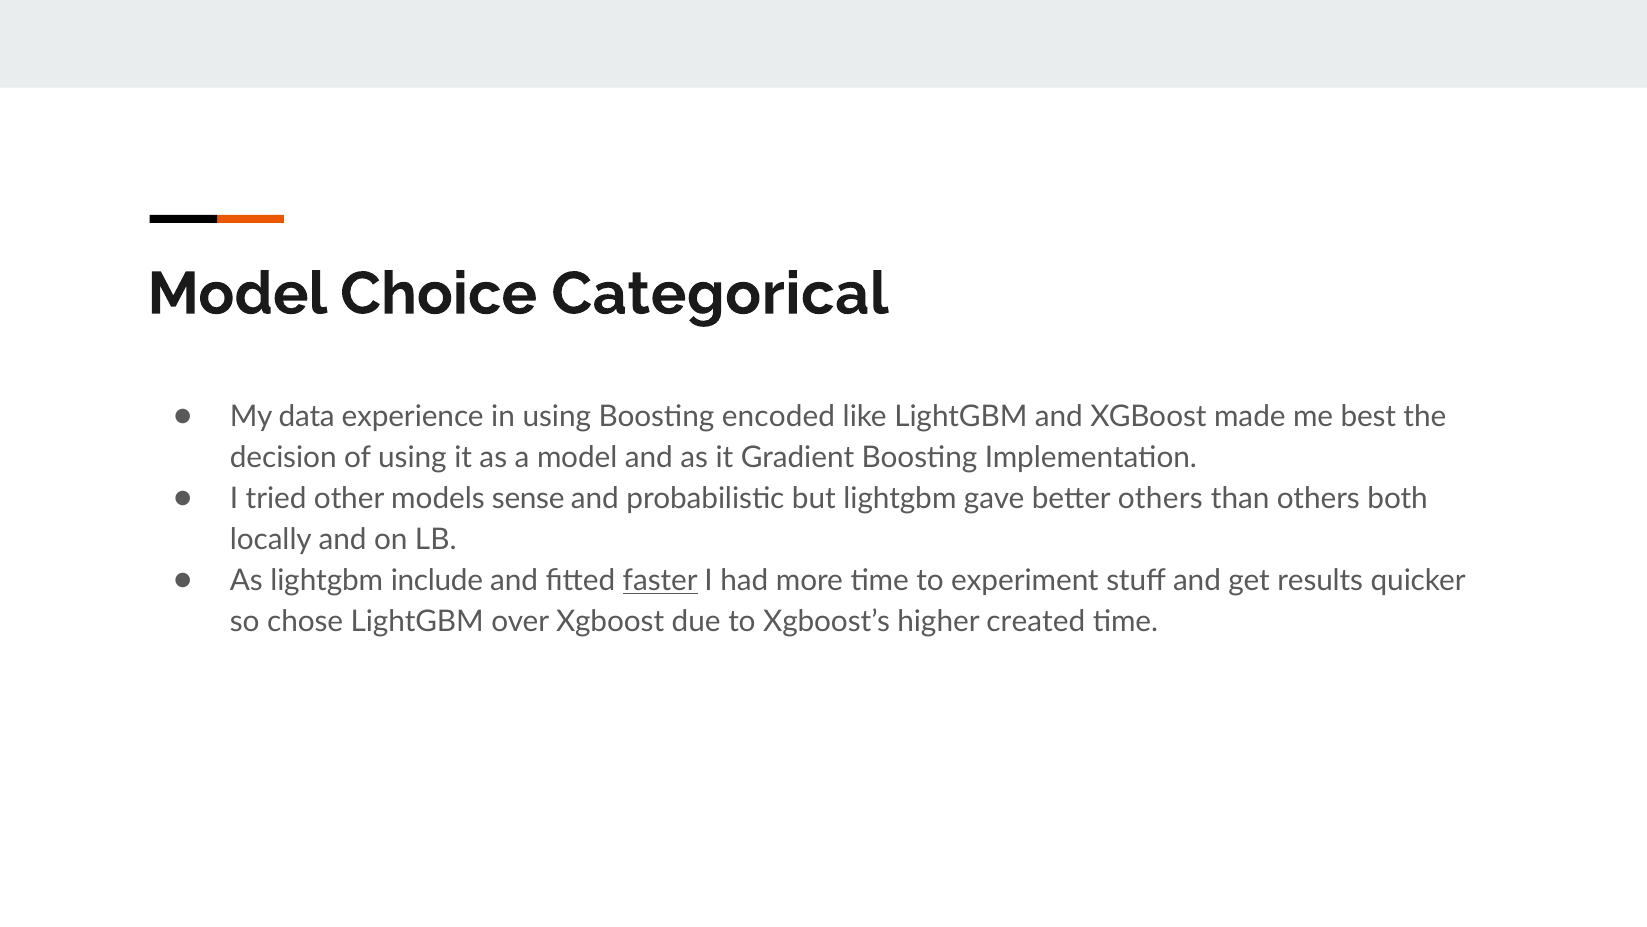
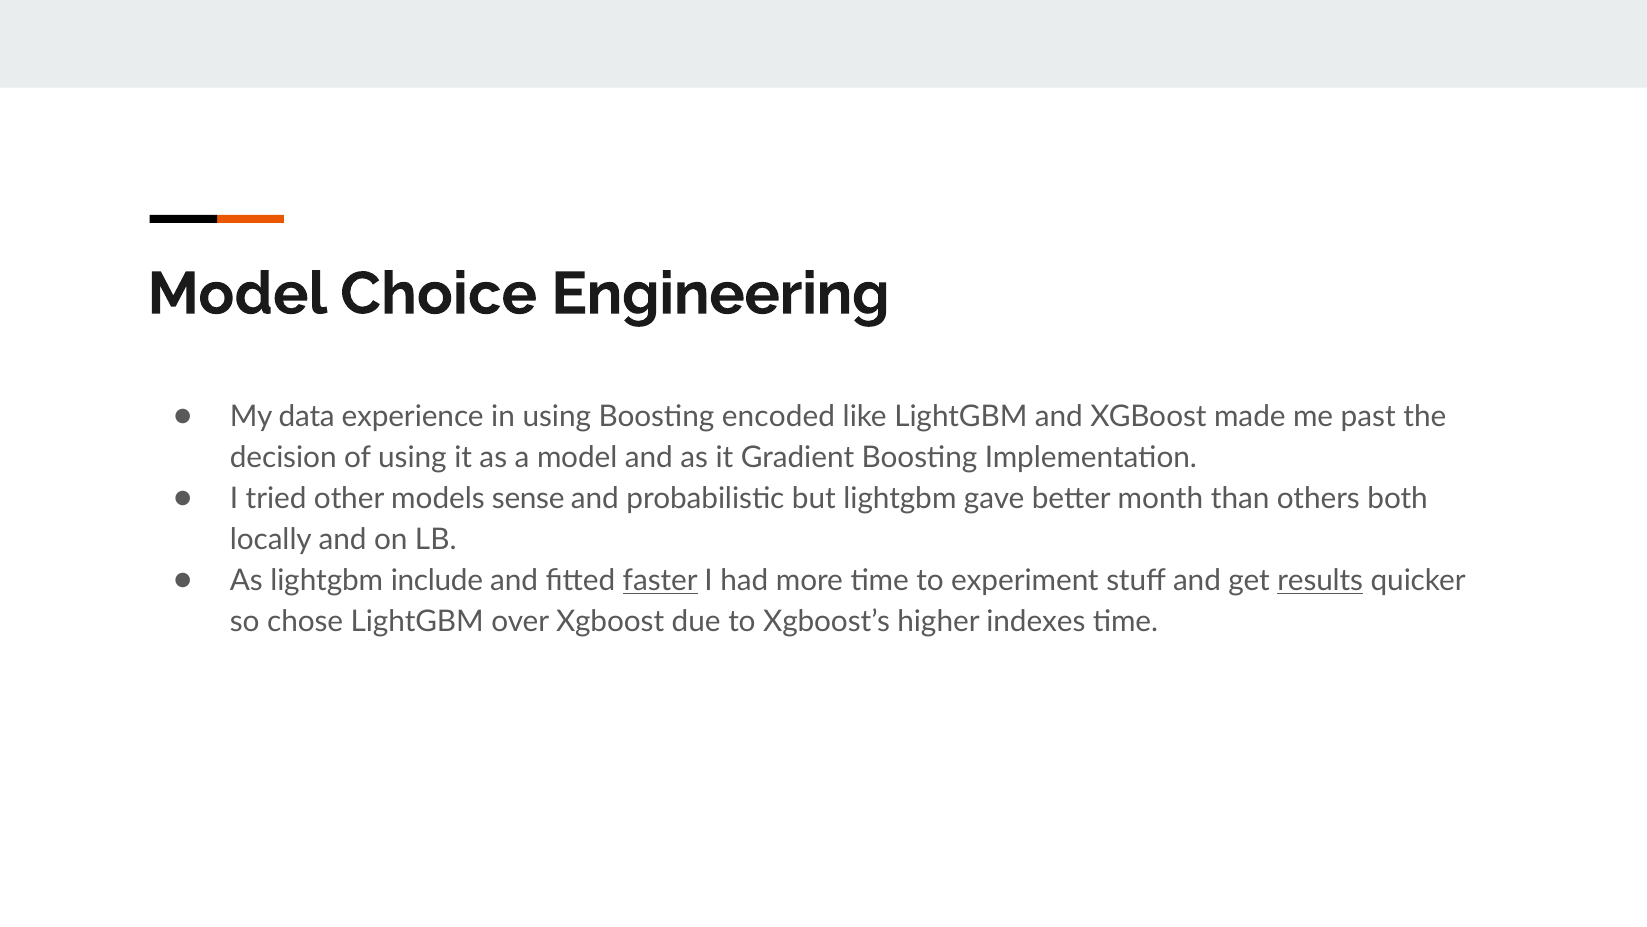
Categorical: Categorical -> Engineering (721, 294)
best: best -> past (1368, 416)
better others: others -> month (1160, 498)
results underline: none -> present (1320, 580)
created: created -> indexes (1036, 621)
